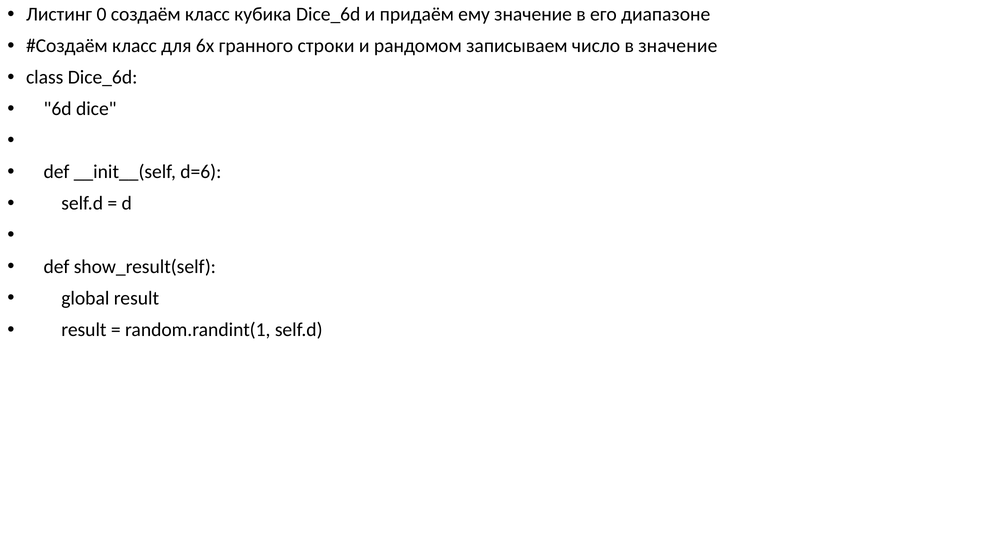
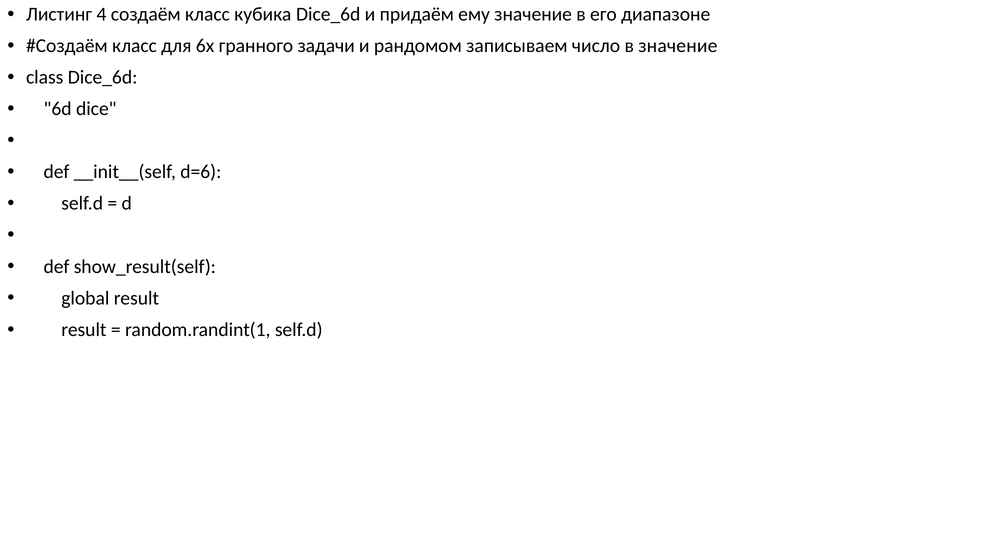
0: 0 -> 4 (101, 14)
строки: строки -> задачи (326, 46)
